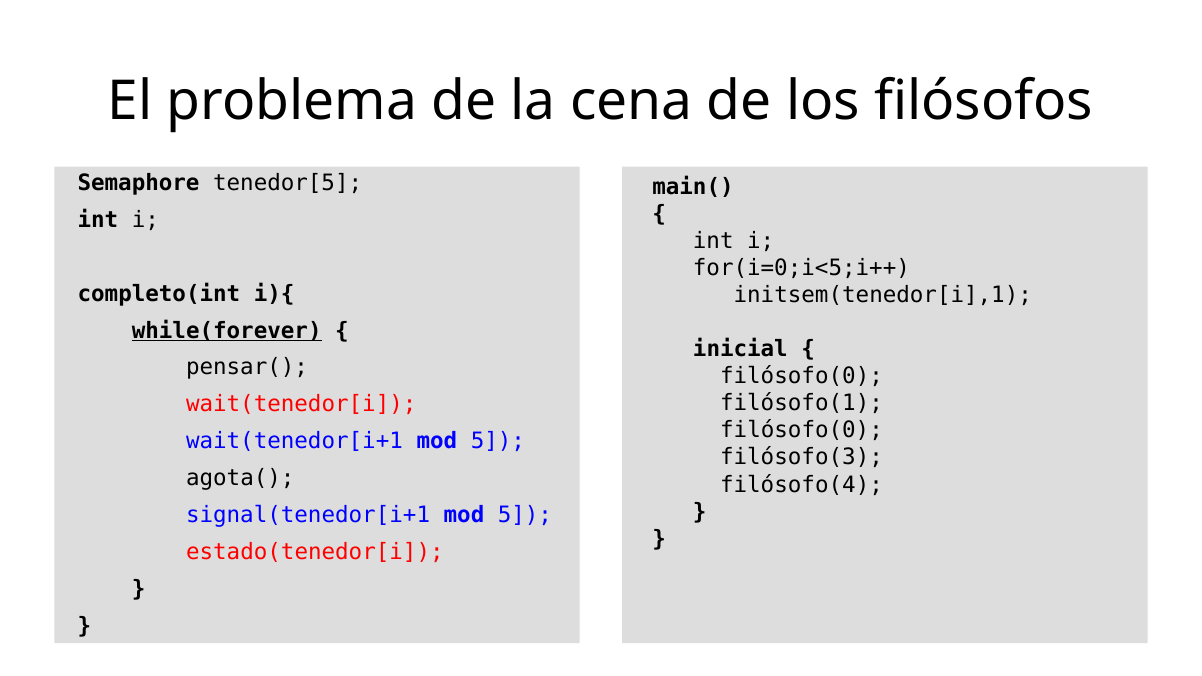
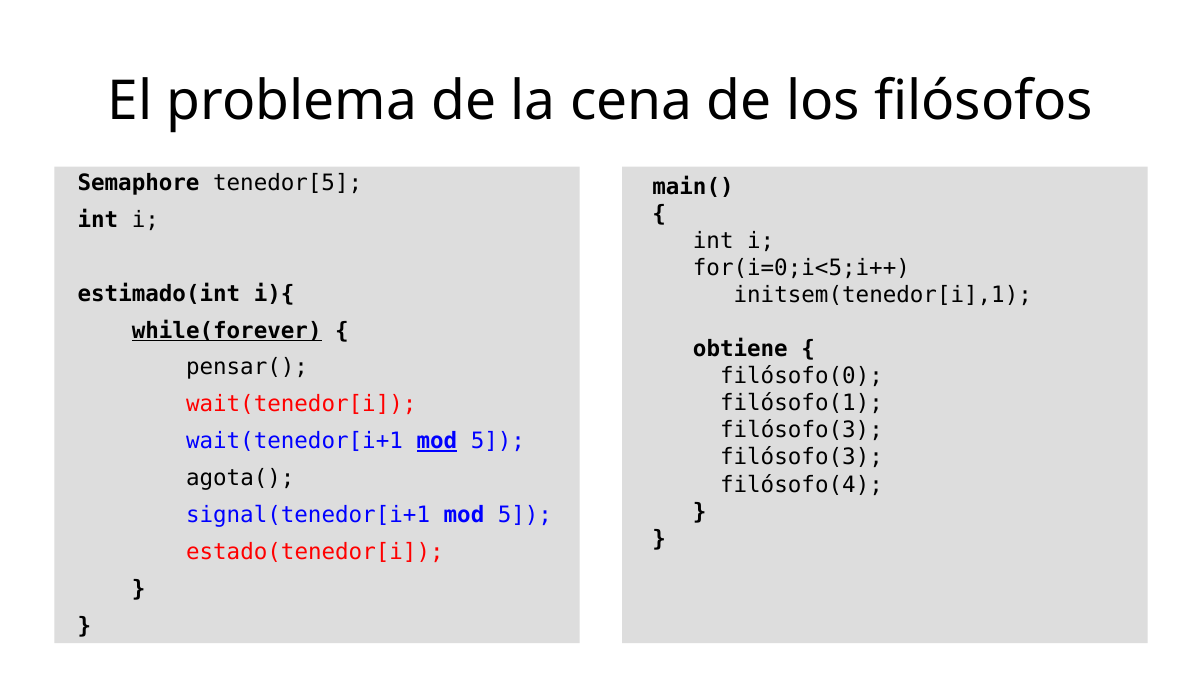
completo(int: completo(int -> estimado(int (159, 294)
inicial: inicial -> obtiene (740, 349)
filósofo(0: filósofo(0 -> filósofo(3 (802, 431)
mod underline: none -> present (437, 441)
